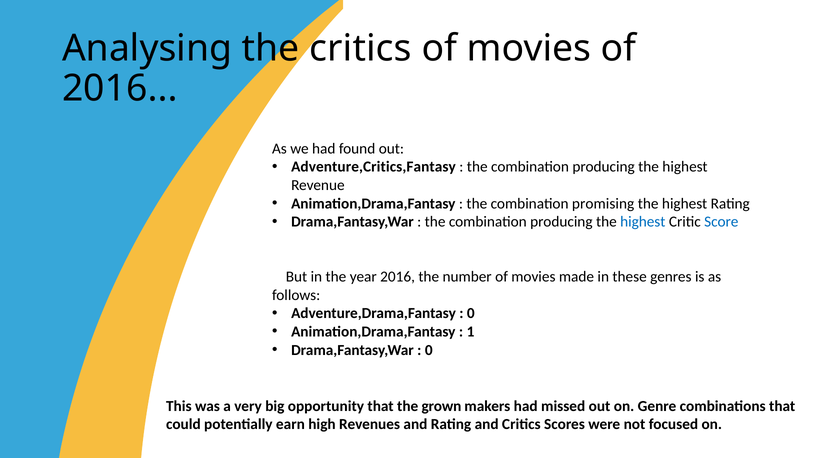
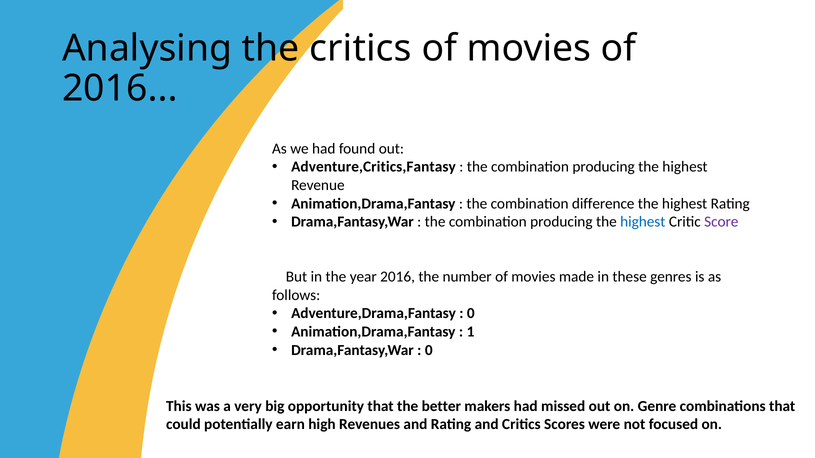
promising: promising -> difference (603, 204)
Score colour: blue -> purple (721, 222)
grown: grown -> better (441, 406)
